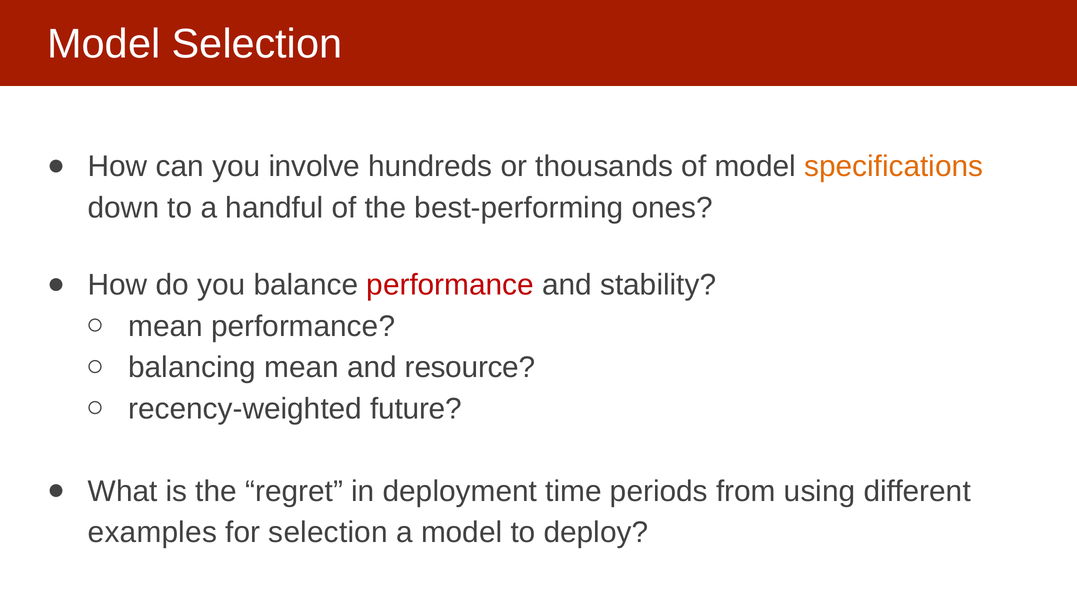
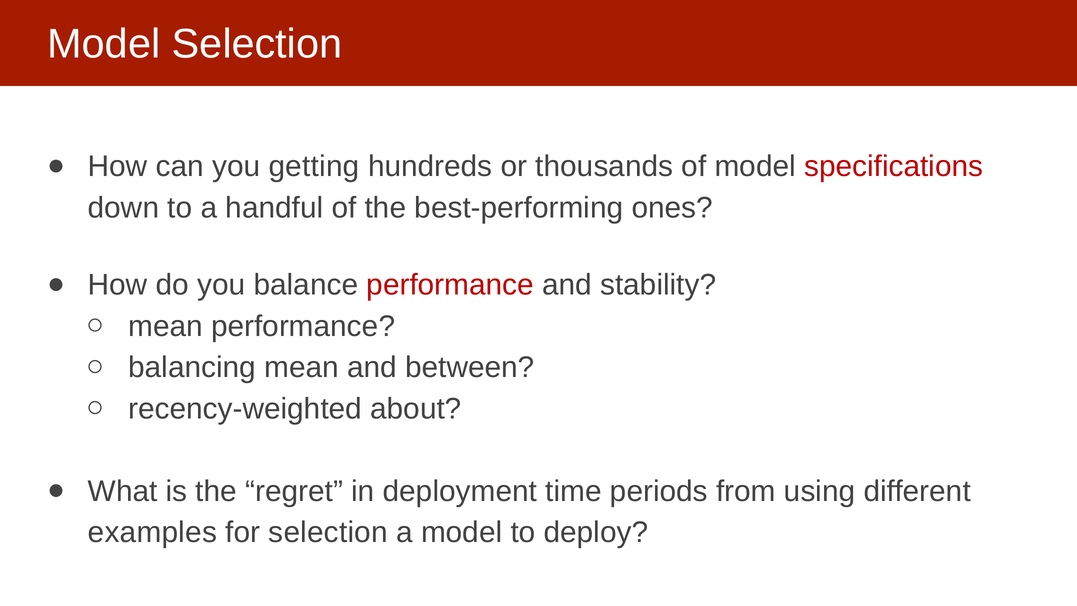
involve: involve -> getting (314, 167)
specifications colour: orange -> red (894, 167)
resource: resource -> between (470, 367)
future: future -> about (416, 409)
